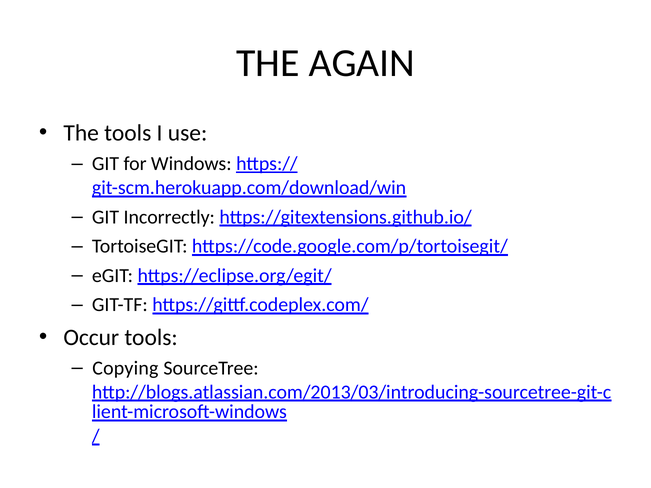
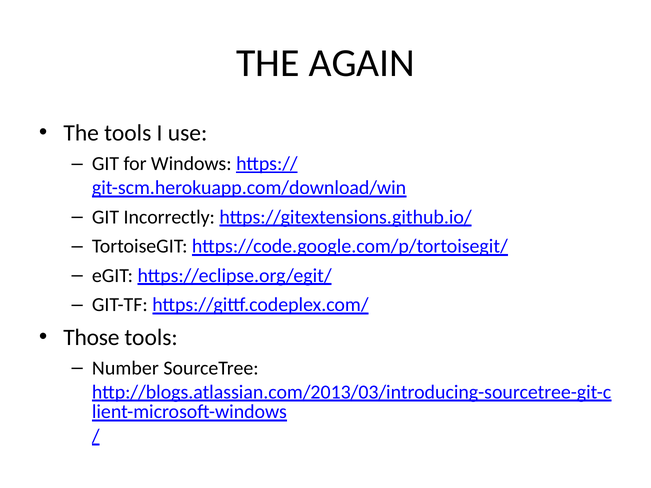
Occur: Occur -> Those (91, 337)
Copying: Copying -> Number (125, 368)
